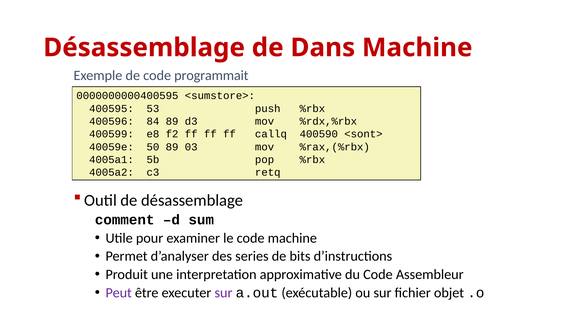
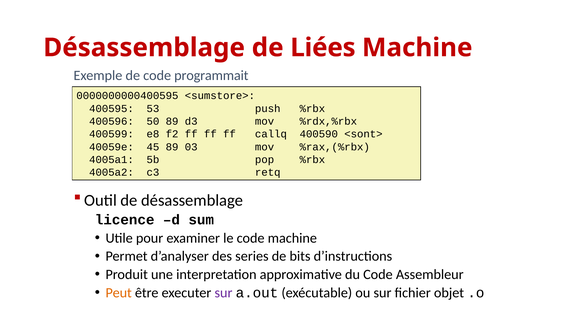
Dans: Dans -> Liées (323, 48)
84: 84 -> 50 (153, 121)
50: 50 -> 45 (153, 147)
comment: comment -> licence (125, 220)
Peut colour: purple -> orange (119, 293)
